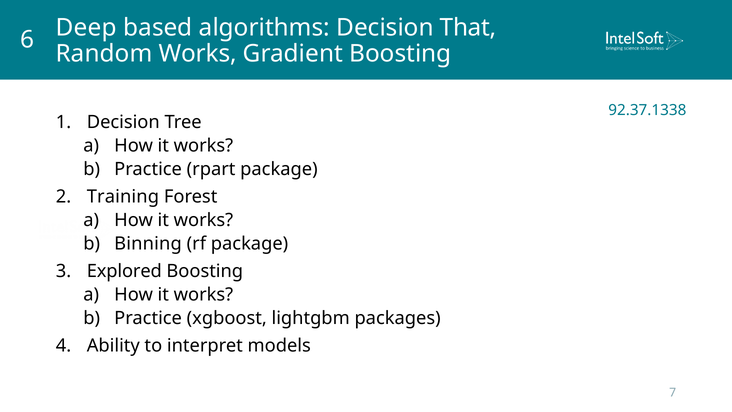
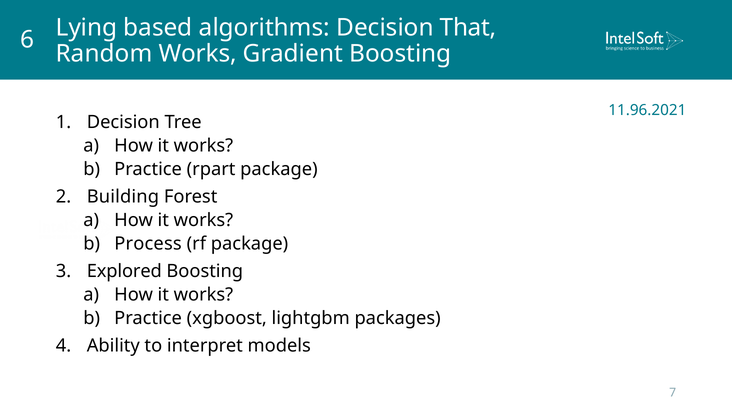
Deep: Deep -> Lying (86, 27)
92.37.1338: 92.37.1338 -> 11.96.2021 (647, 110)
Training: Training -> Building (123, 197)
Binning: Binning -> Process (148, 244)
